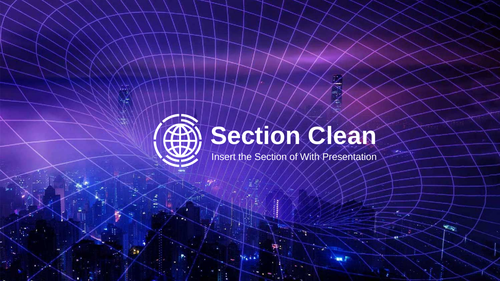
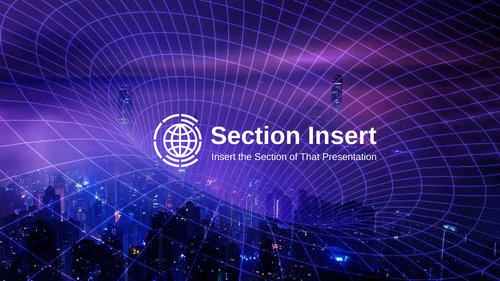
Section Clean: Clean -> Insert (342, 136)
With: With -> That (310, 157)
